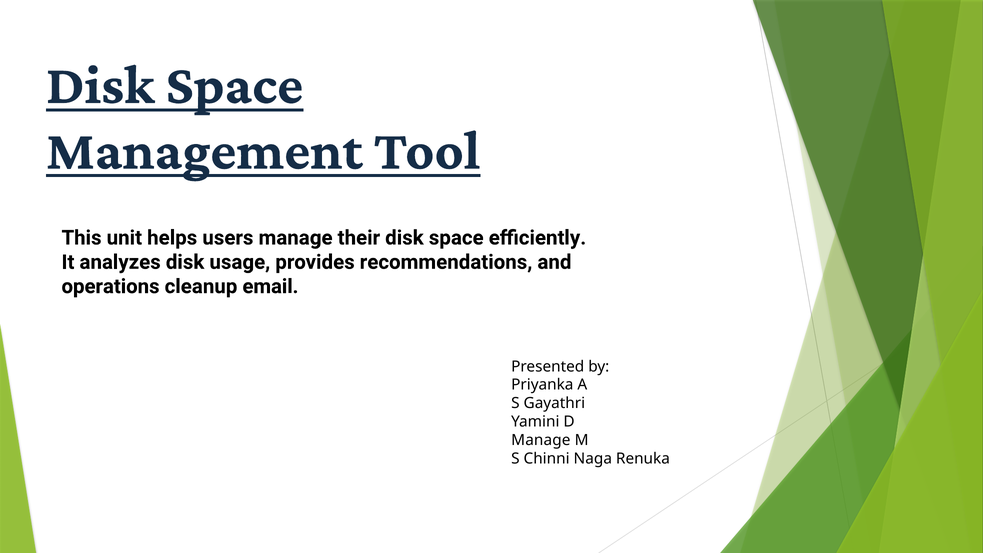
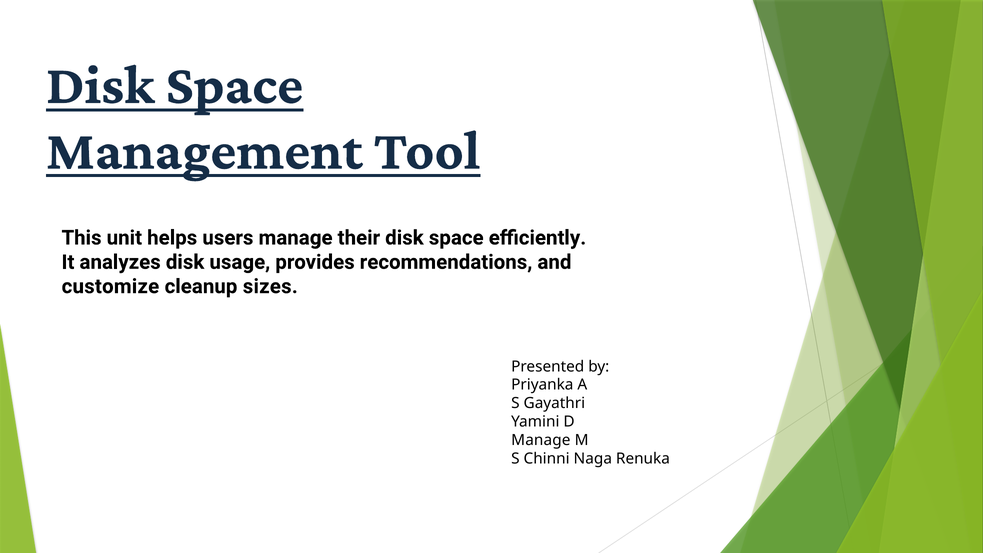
operations: operations -> customize (110, 286)
email: email -> sizes (270, 286)
